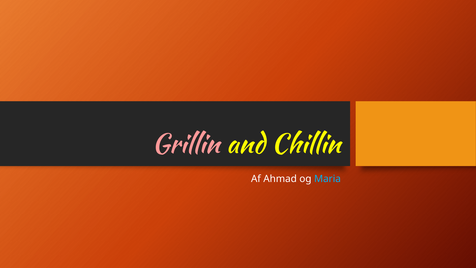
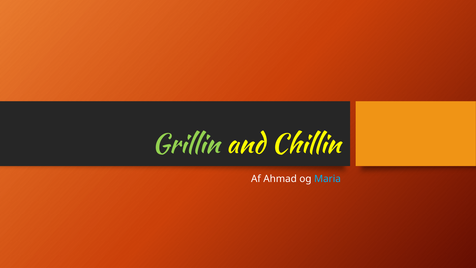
Grillin colour: pink -> light green (186, 144)
